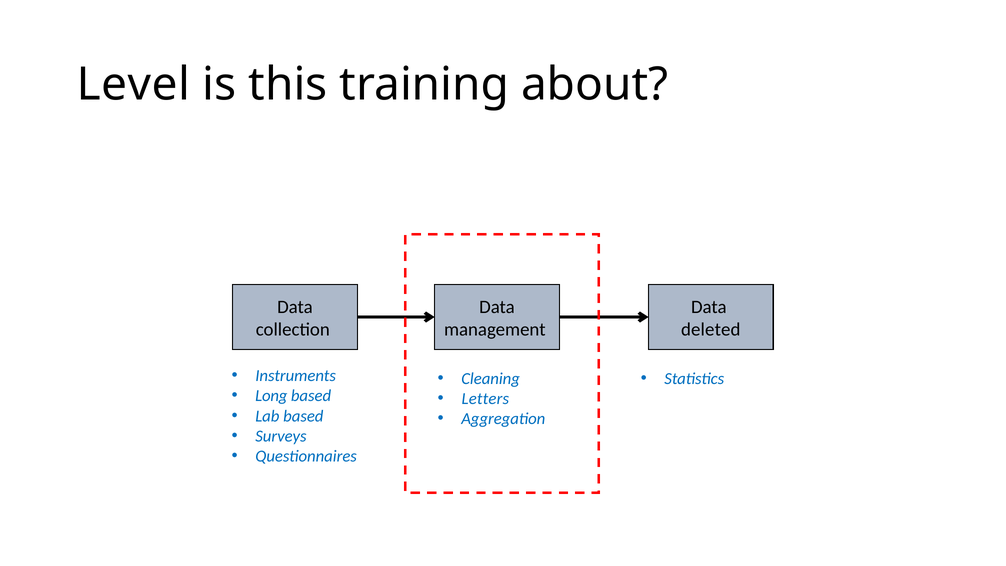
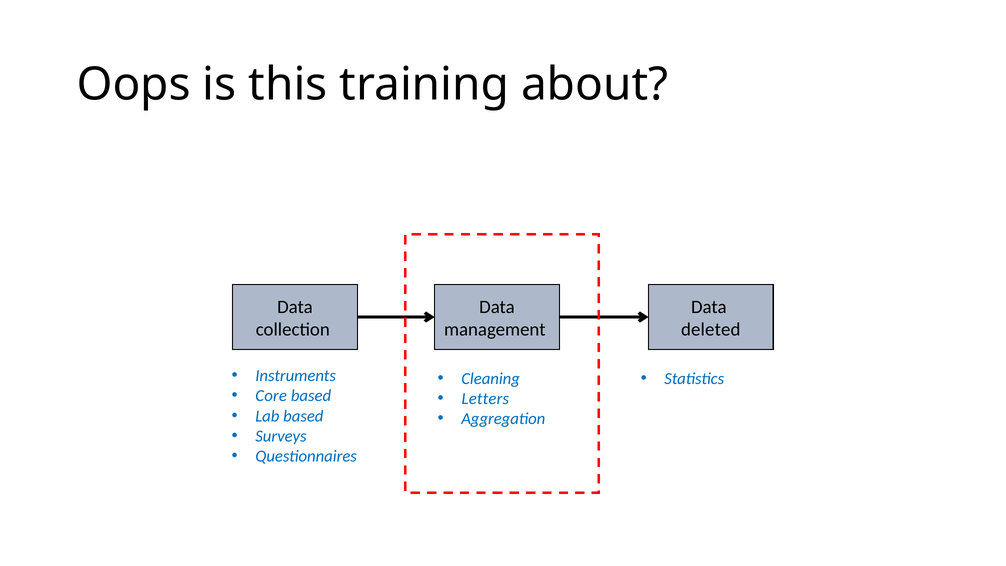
Level: Level -> Oops (134, 85)
Long: Long -> Core (271, 396)
